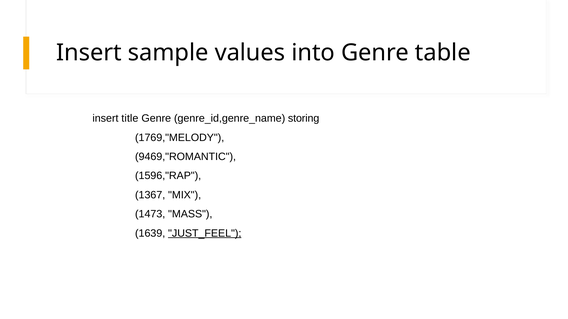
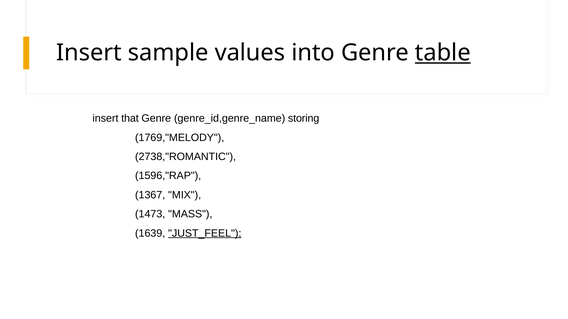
table underline: none -> present (443, 53)
title: title -> that (130, 119)
9469,"ROMANTIC: 9469,"ROMANTIC -> 2738,"ROMANTIC (186, 157)
